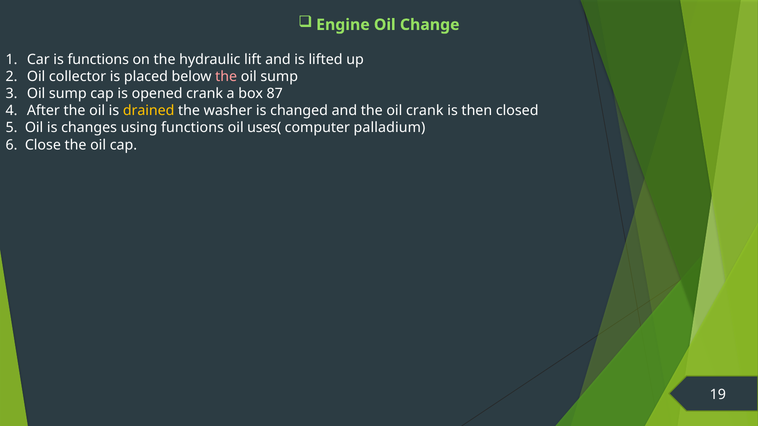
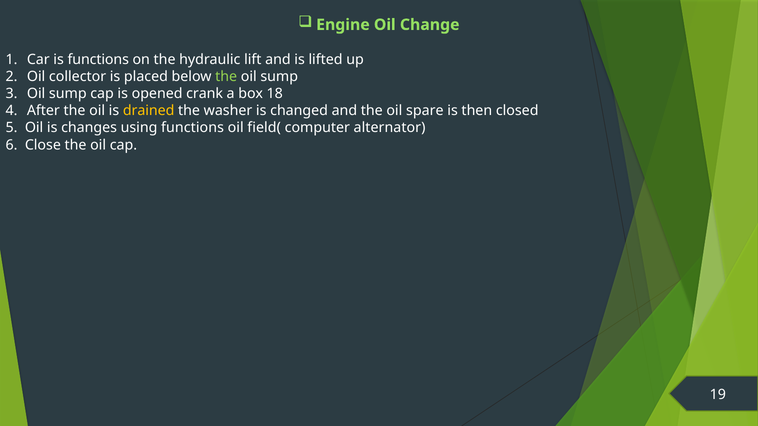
the colour: pink -> light green (226, 77)
87: 87 -> 18 (275, 94)
oil crank: crank -> spare (425, 111)
uses(: uses( -> field( (264, 128)
palladium: palladium -> alternator (390, 128)
